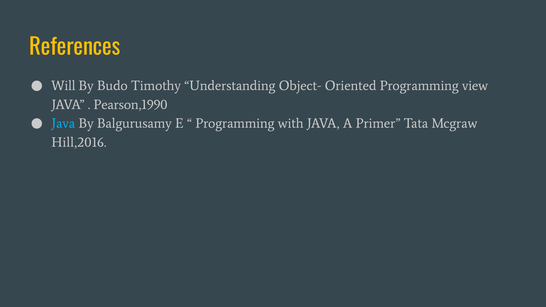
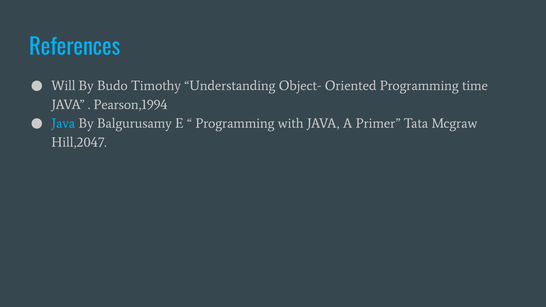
References colour: yellow -> light blue (75, 47)
view: view -> time (475, 86)
Pearson,1990: Pearson,1990 -> Pearson,1994 (131, 105)
Hill,2016: Hill,2016 -> Hill,2047 (79, 142)
